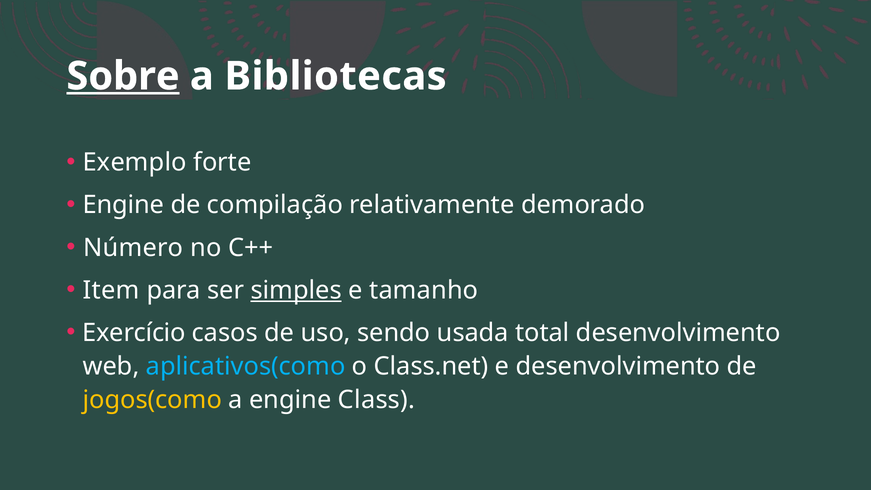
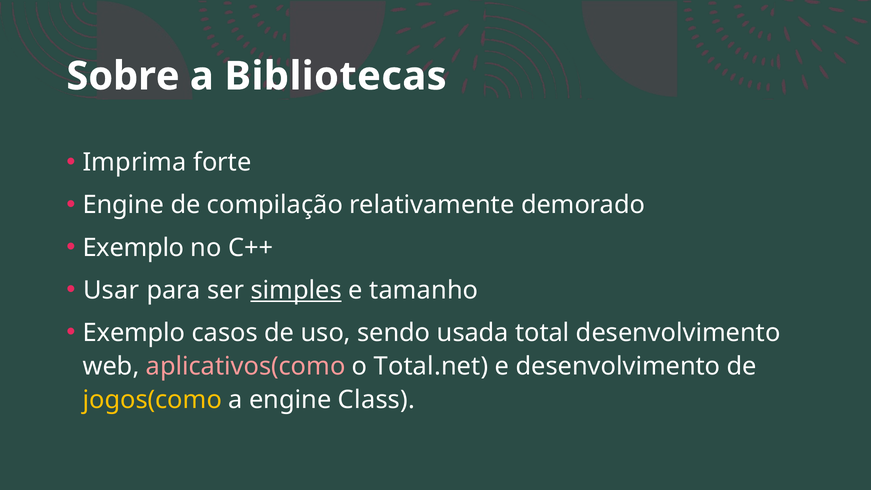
Sobre underline: present -> none (123, 76)
Exemplo: Exemplo -> Imprima (135, 163)
Número: Número -> Exemplo (133, 248)
Item: Item -> Usar (111, 290)
Exercício: Exercício -> Exemplo (134, 333)
aplicativos(como colour: light blue -> pink (246, 366)
Class.net: Class.net -> Total.net (431, 366)
